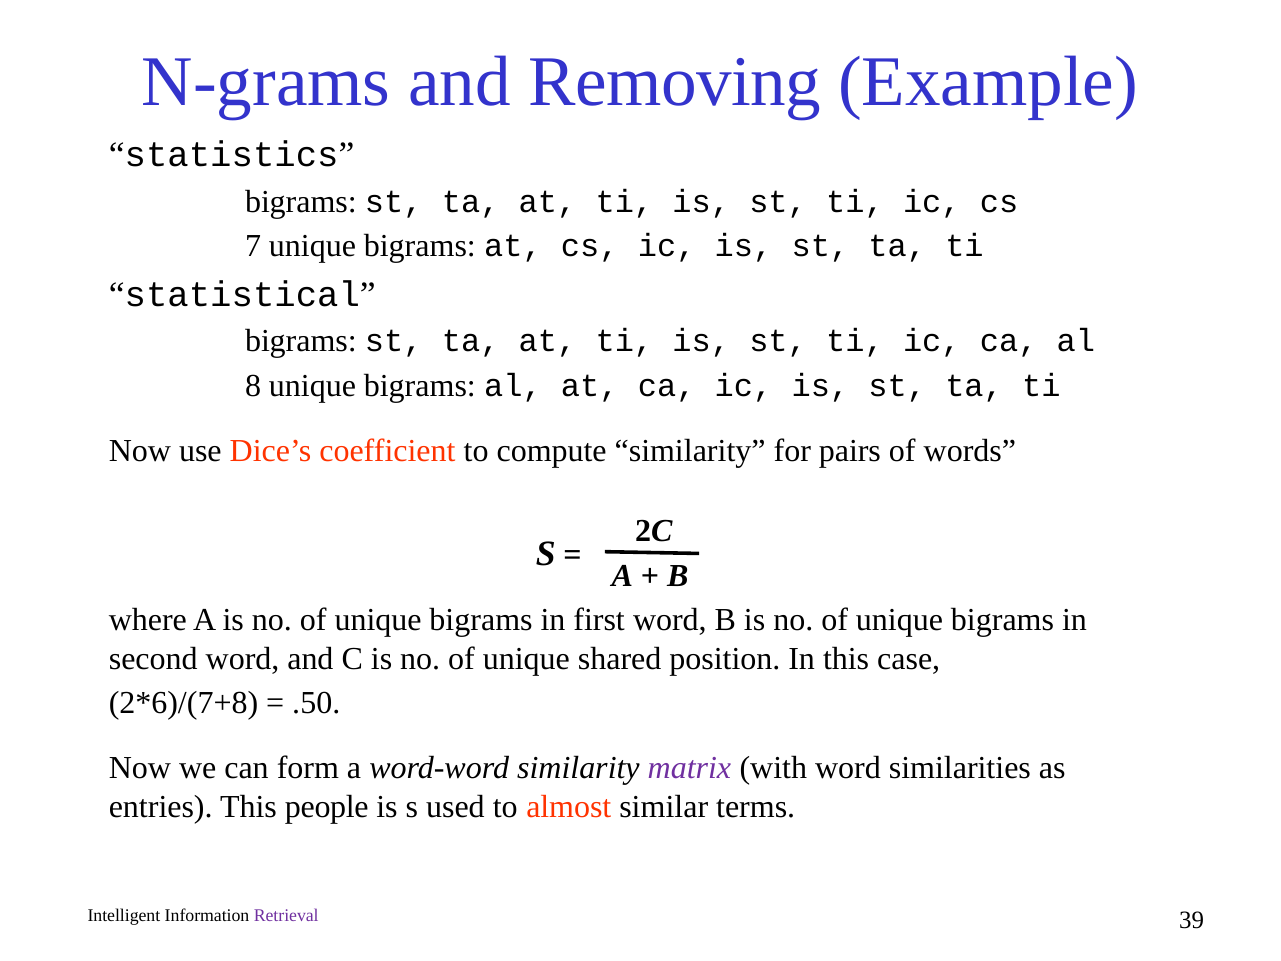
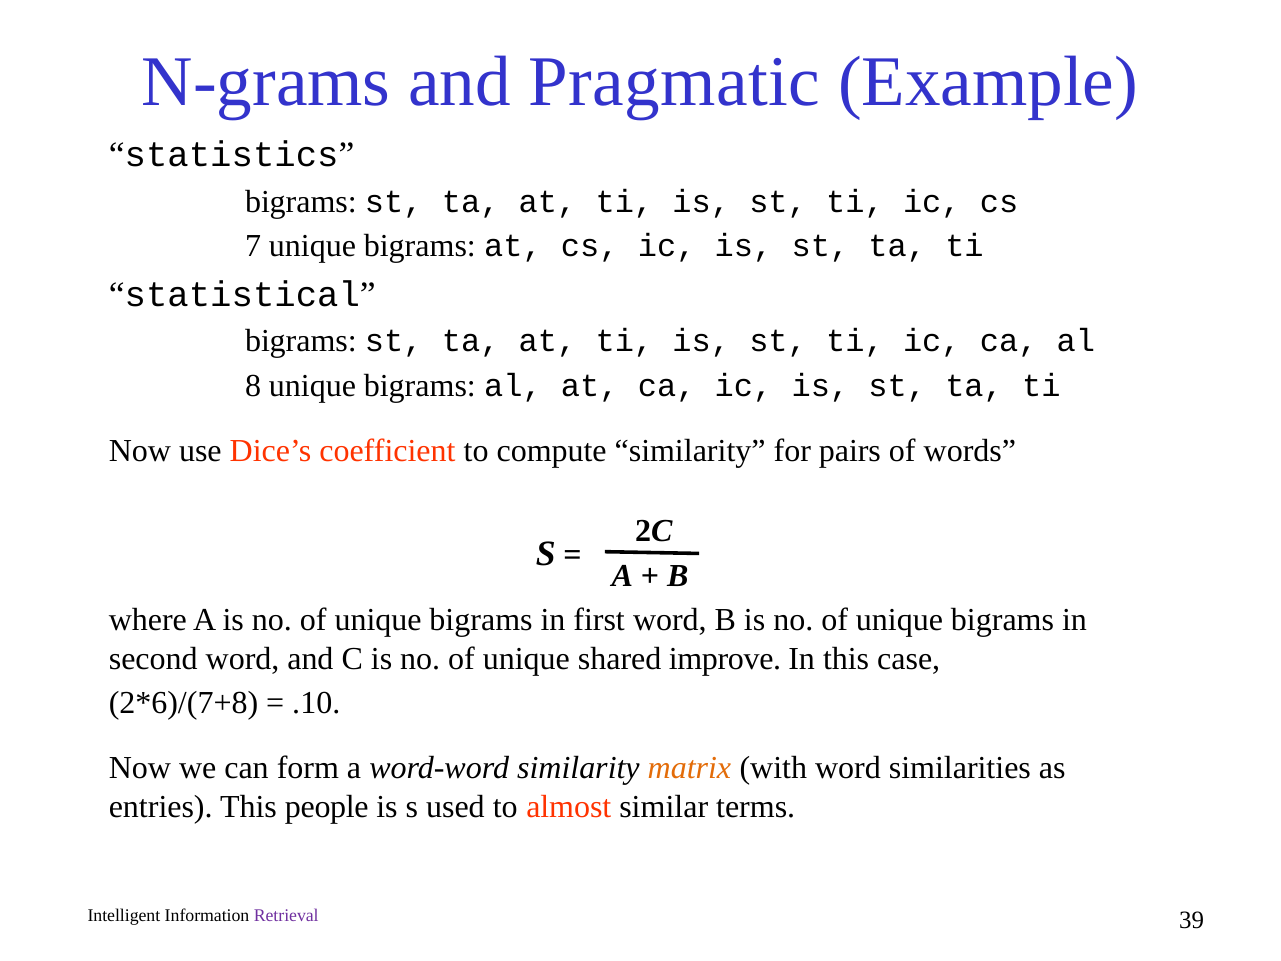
Removing: Removing -> Pragmatic (674, 82)
position: position -> improve (725, 658)
.50: .50 -> .10 (316, 703)
matrix colour: purple -> orange (689, 768)
